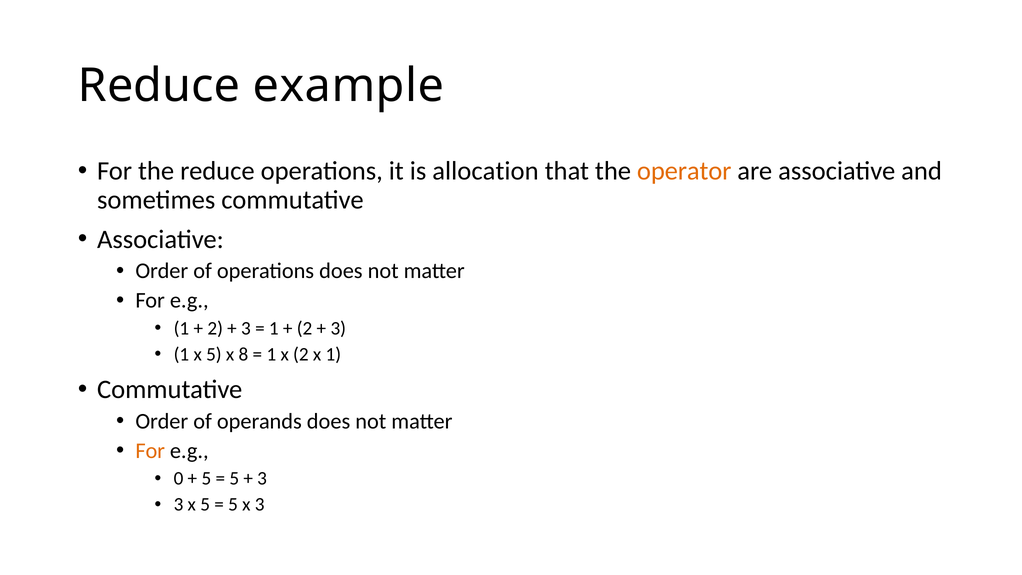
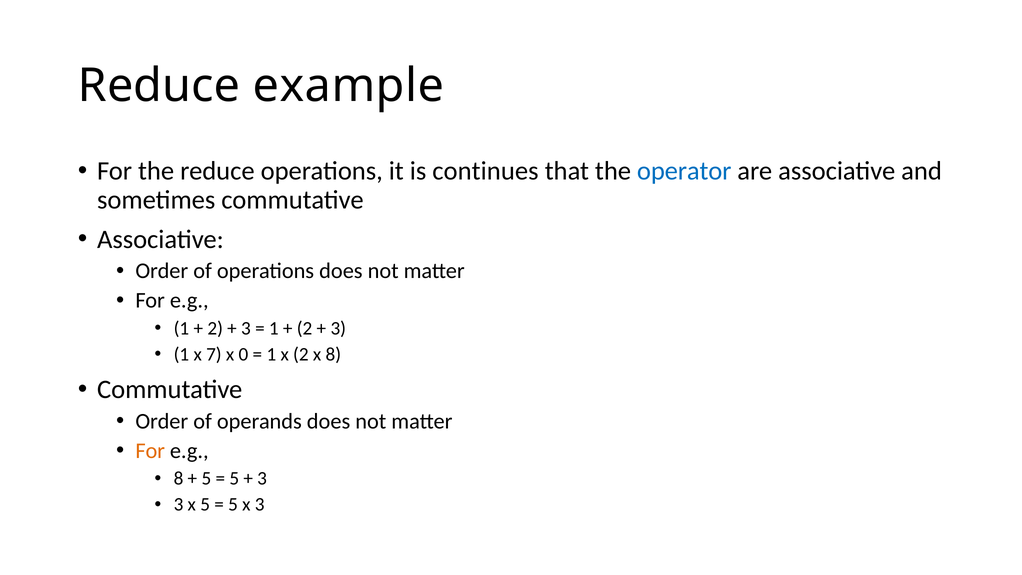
allocation: allocation -> continues (485, 171)
operator colour: orange -> blue (684, 171)
1 x 5: 5 -> 7 (214, 354)
8: 8 -> 0 (243, 354)
x 1: 1 -> 8 (333, 354)
0: 0 -> 8 (179, 478)
